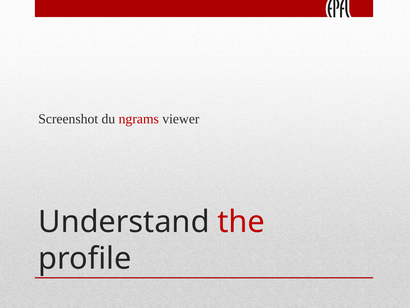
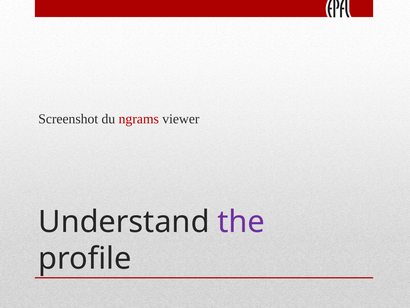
the colour: red -> purple (241, 221)
